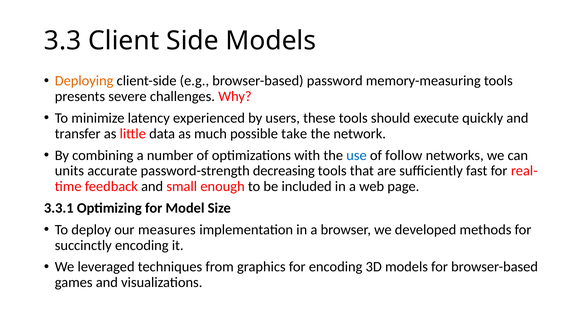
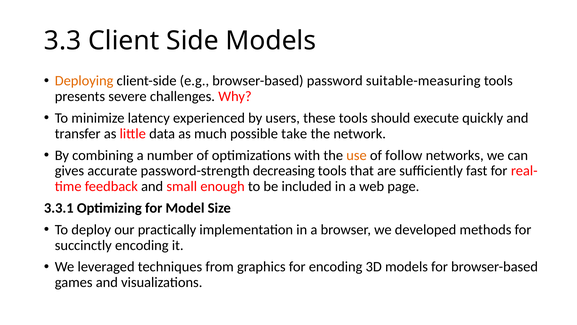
memory-measuring: memory-measuring -> suitable-measuring (423, 81)
use colour: blue -> orange (357, 155)
units: units -> gives (69, 171)
measures: measures -> practically (167, 229)
